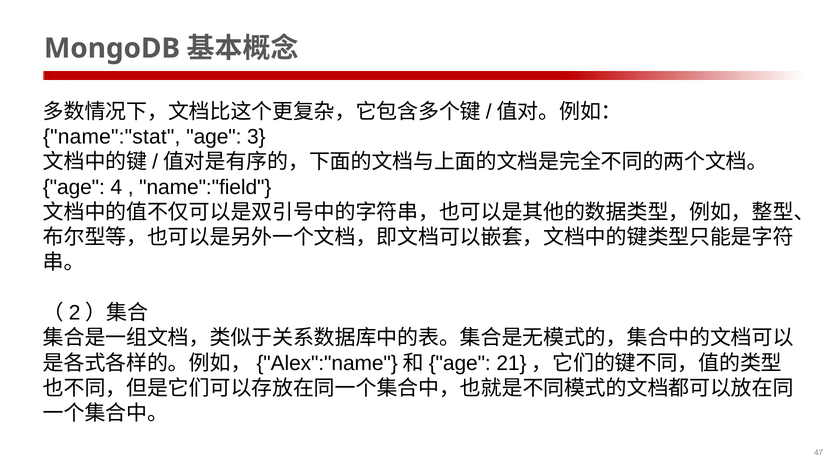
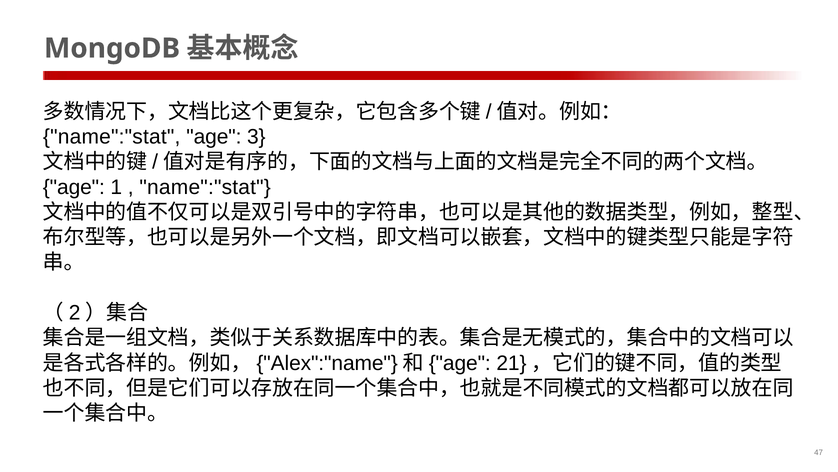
4: 4 -> 1 (116, 187)
name":"field: name":"field -> name":"stat (205, 187)
